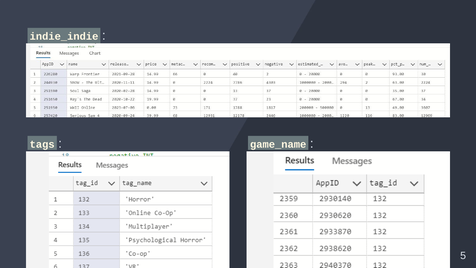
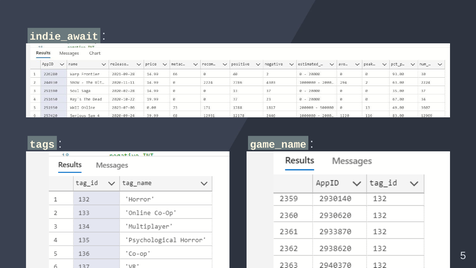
indie_indie: indie_indie -> indie_await (64, 36)
